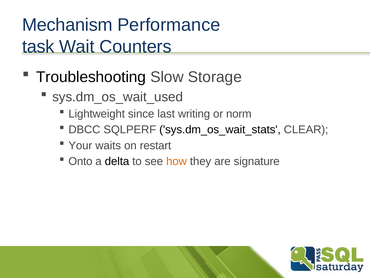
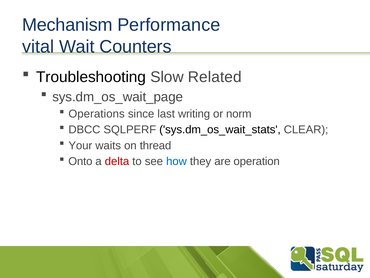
task: task -> vital (38, 47)
Storage: Storage -> Related (215, 77)
sys.dm_os_wait_used: sys.dm_os_wait_used -> sys.dm_os_wait_page (118, 97)
Lightweight: Lightweight -> Operations (97, 114)
restart: restart -> thread (156, 145)
delta colour: black -> red (117, 161)
how colour: orange -> blue (176, 161)
signature: signature -> operation (257, 161)
